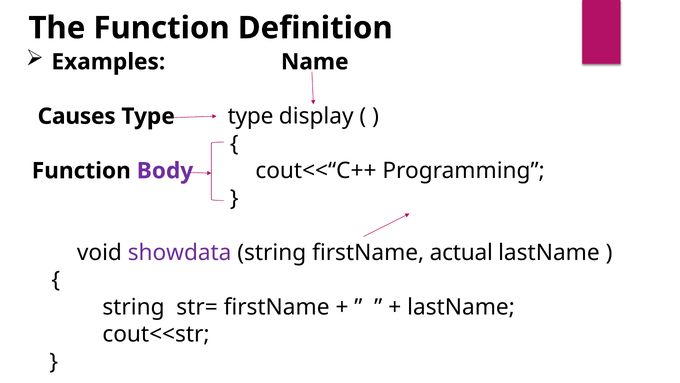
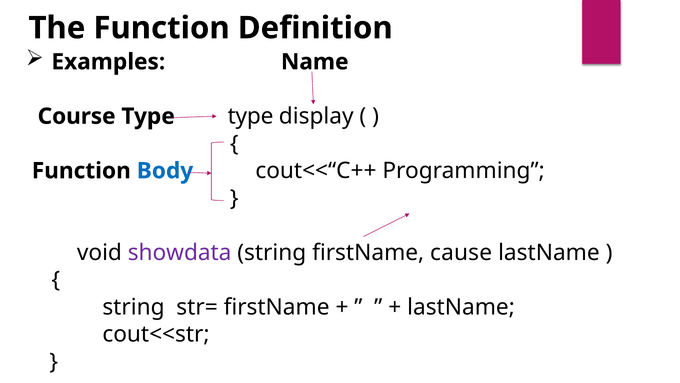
Causes: Causes -> Course (77, 116)
Body colour: purple -> blue (165, 171)
actual: actual -> cause (461, 252)
